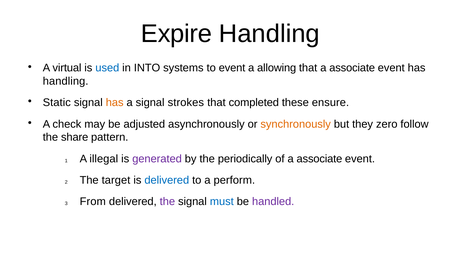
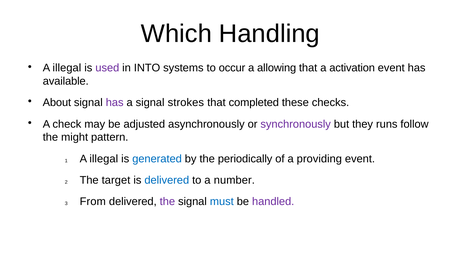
Expire: Expire -> Which (176, 34)
virtual: virtual -> illegal (67, 68)
used colour: blue -> purple (107, 68)
to event: event -> occur (232, 68)
that a associate: associate -> activation (352, 68)
handling: handling -> available (66, 81)
Static: Static -> About (57, 103)
has colour: orange -> purple (115, 103)
ensure: ensure -> checks (331, 103)
synchronously colour: orange -> purple (296, 124)
zero: zero -> runs (387, 124)
share: share -> might (75, 137)
generated colour: purple -> blue (157, 159)
of a associate: associate -> providing (319, 159)
perform: perform -> number (234, 180)
